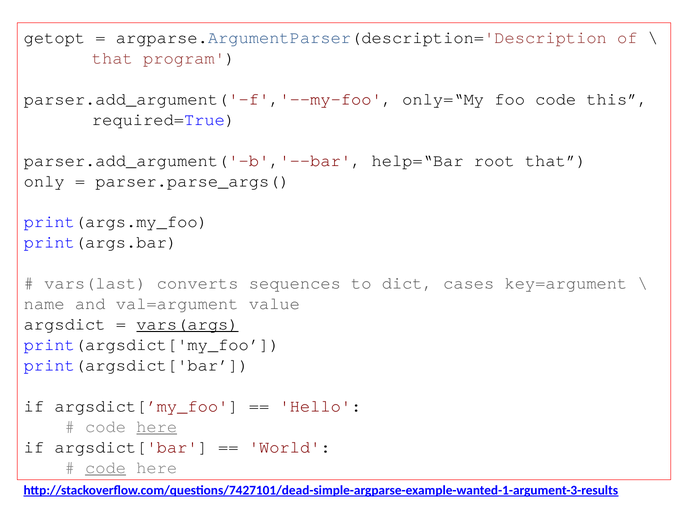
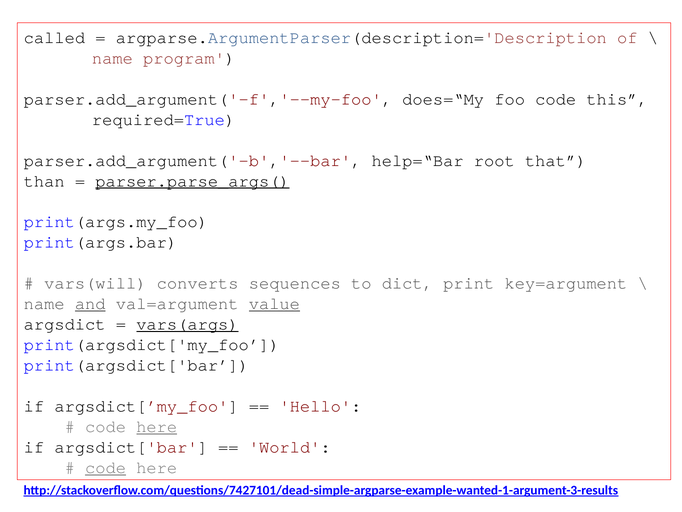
getopt: getopt -> called (54, 37)
that: that -> name (112, 58)
only=“My: only=“My -> does=“My (443, 99)
only: only -> than (44, 181)
parser.parse_args( underline: none -> present (193, 181)
vars(last: vars(last -> vars(will (95, 283)
cases: cases -> print (469, 283)
and underline: none -> present (90, 303)
value underline: none -> present (274, 303)
